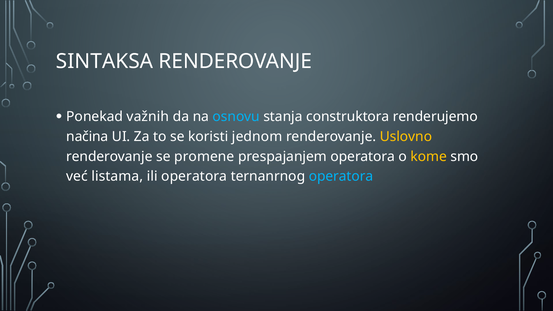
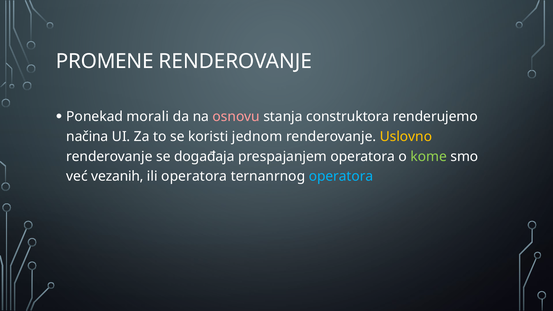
SINTAKSA: SINTAKSA -> PROMENE (105, 61)
važnih: važnih -> morali (148, 117)
osnovu colour: light blue -> pink (236, 117)
promene: promene -> događaja (204, 157)
kome colour: yellow -> light green (429, 157)
listama: listama -> vezanih (117, 176)
